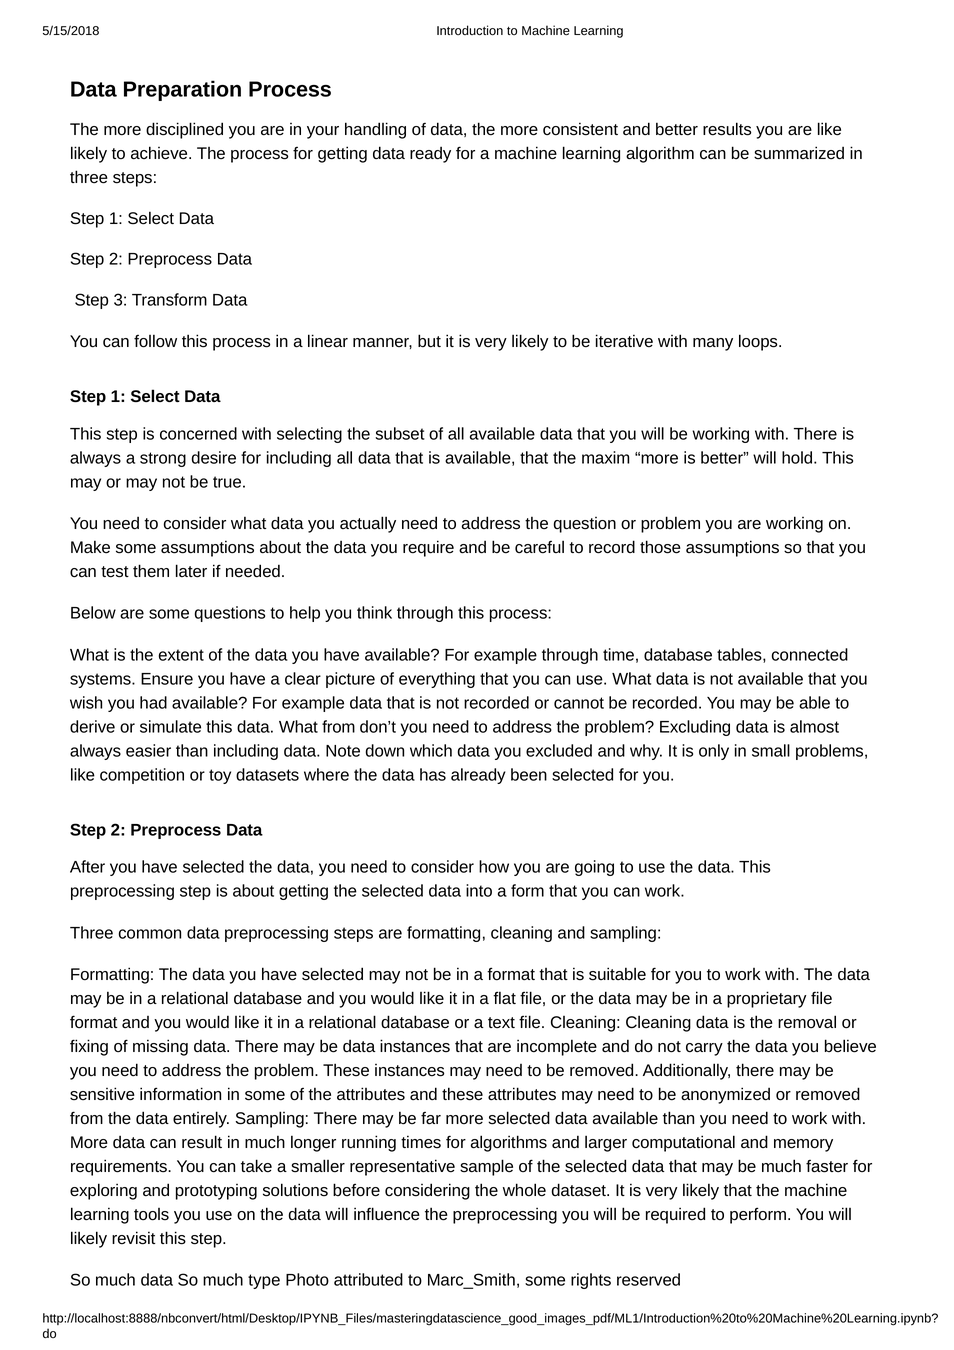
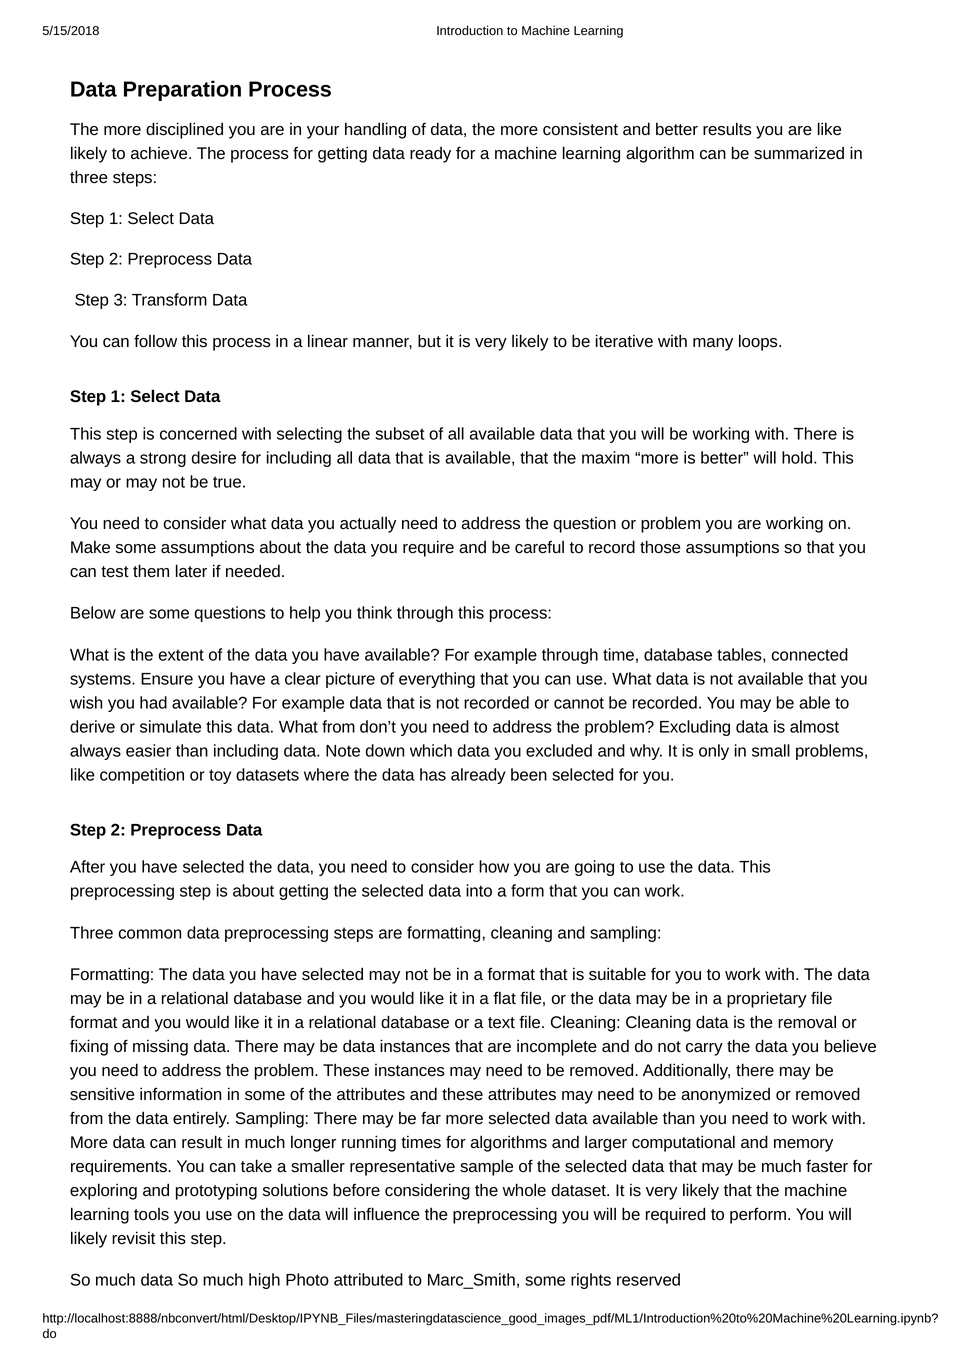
type: type -> high (264, 1280)
